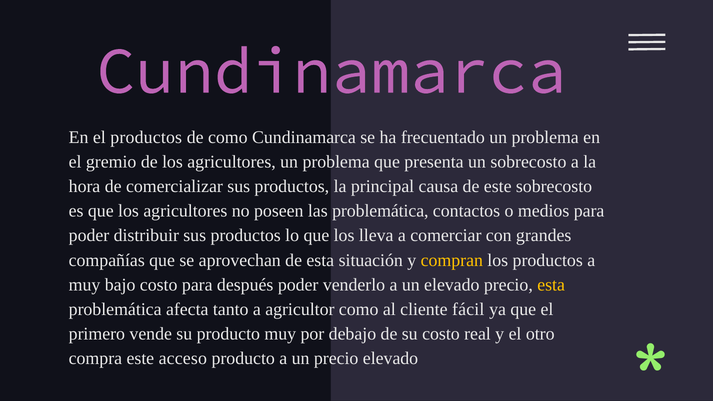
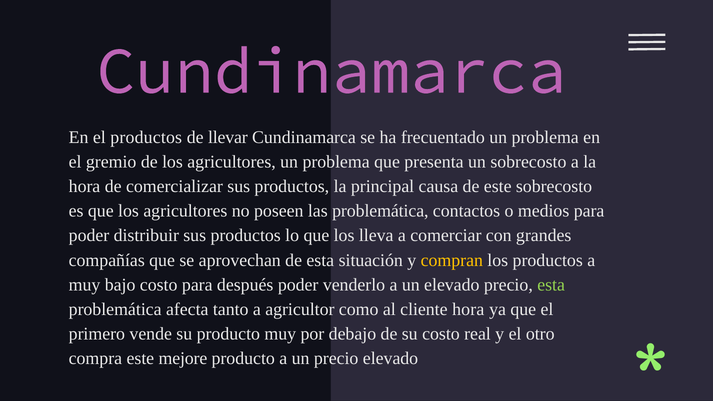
de como: como -> llevar (228, 137)
esta colour: yellow -> light green (551, 285)
cliente fácil: fácil -> hora (468, 309)
acceso: acceso -> mejore (183, 359)
